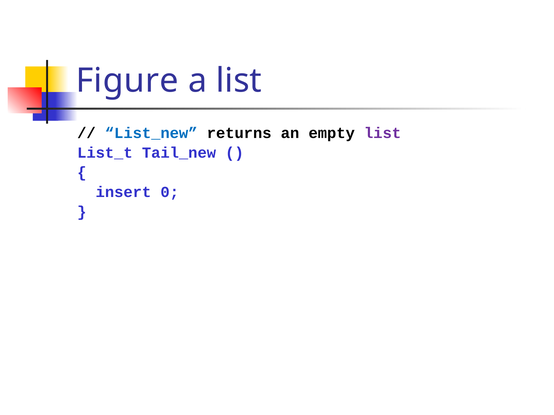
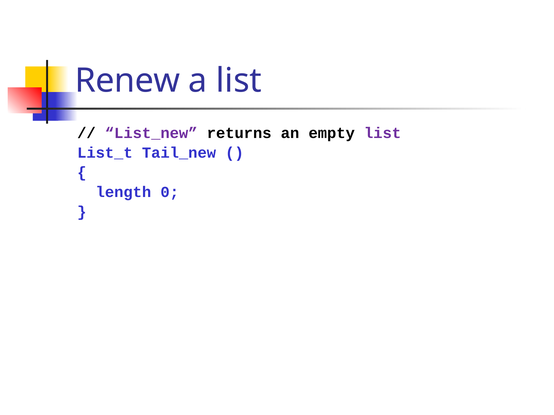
Figure: Figure -> Renew (127, 81)
List_new colour: blue -> purple (151, 133)
insert: insert -> length (123, 192)
